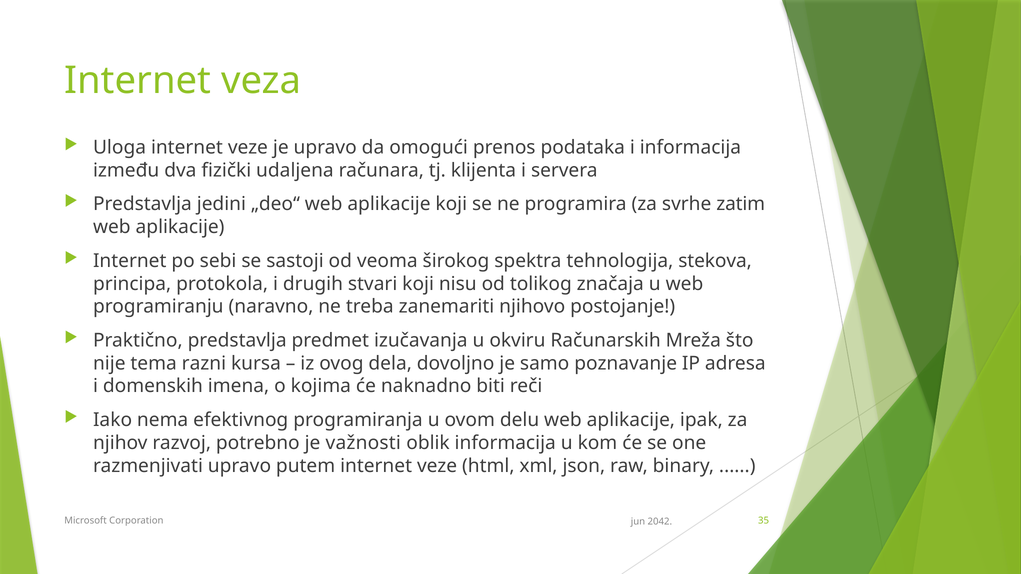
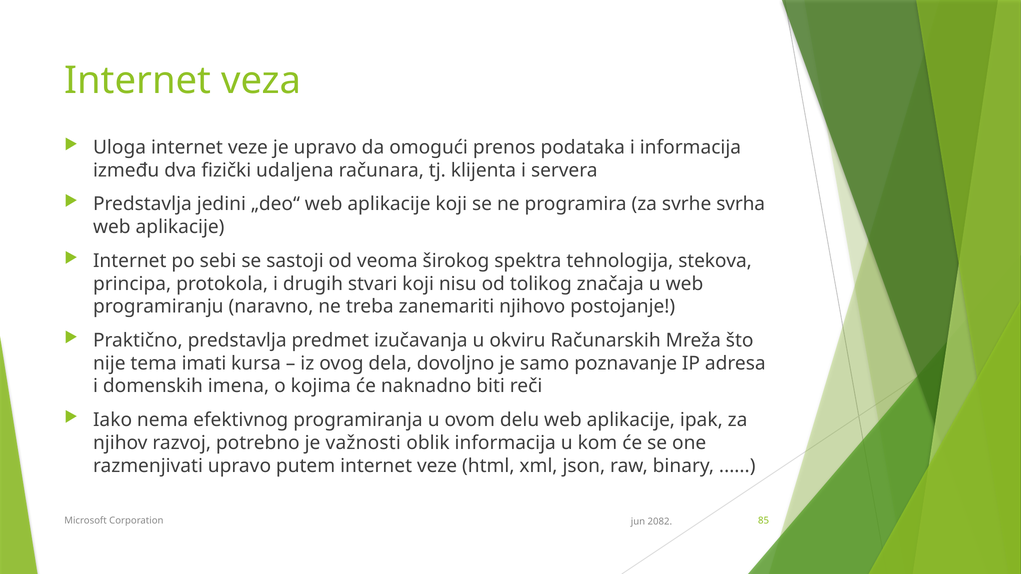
zatim: zatim -> svrha (741, 204)
razni: razni -> imati (204, 363)
35: 35 -> 85 (764, 521)
2042: 2042 -> 2082 (660, 522)
